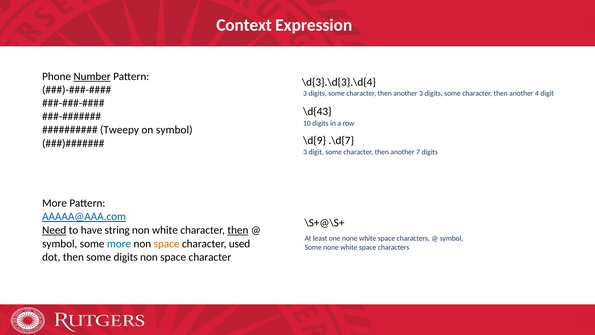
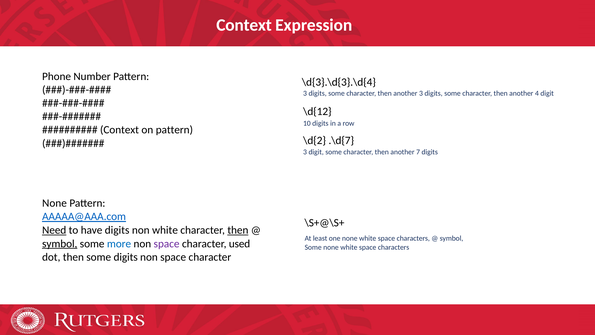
Number underline: present -> none (92, 76)
\d{43: \d{43 -> \d{12 (317, 111)
Tweepy: Tweepy -> Context (120, 130)
on symbol: symbol -> pattern (174, 130)
\d{9: \d{9 -> \d{2 (315, 140)
More: More -> None (54, 203)
have string: string -> digits (117, 230)
symbol underline: none -> present (60, 243)
space colour: orange -> purple (167, 243)
